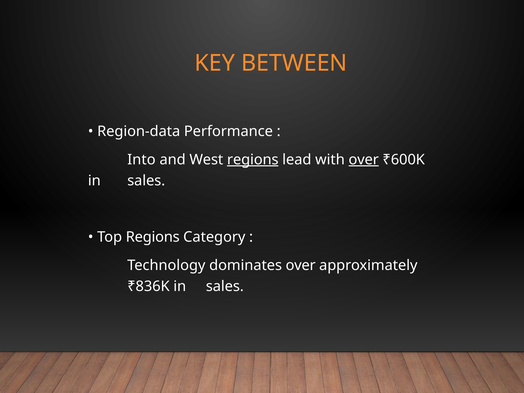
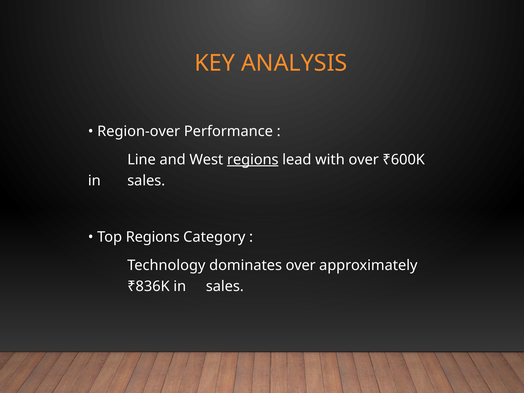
BETWEEN: BETWEEN -> ANALYSIS (294, 63)
Region-data: Region-data -> Region-over (139, 131)
Into: Into -> Line (142, 160)
over underline: present -> none (364, 160)
